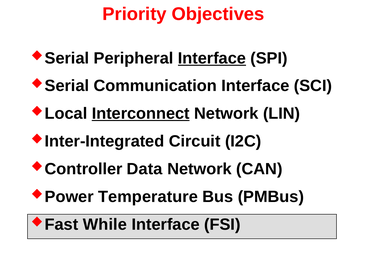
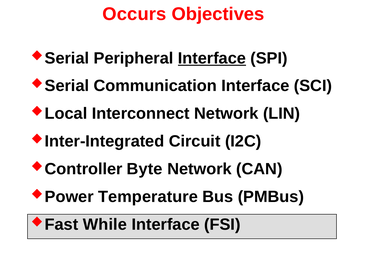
Priority: Priority -> Occurs (134, 14)
Interconnect underline: present -> none (141, 114)
Data: Data -> Byte (145, 169)
